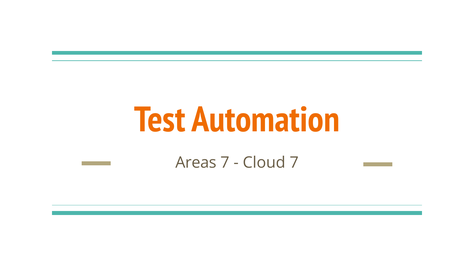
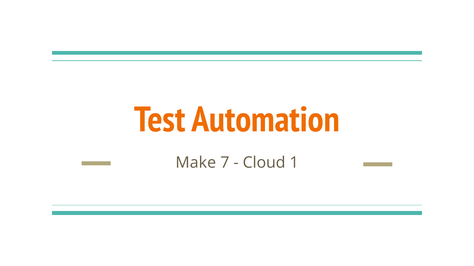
Areas: Areas -> Make (196, 163)
Cloud 7: 7 -> 1 (294, 163)
